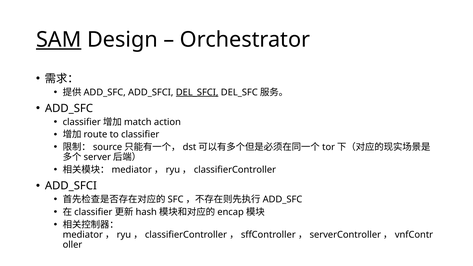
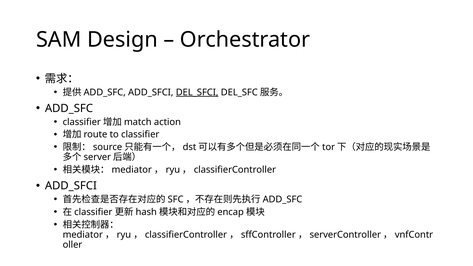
SAM underline: present -> none (59, 40)
